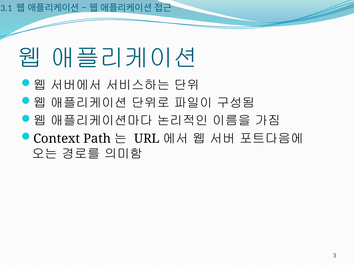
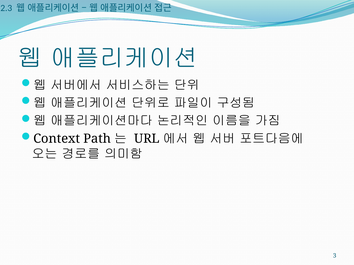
3.1: 3.1 -> 2.3 (6, 8)
